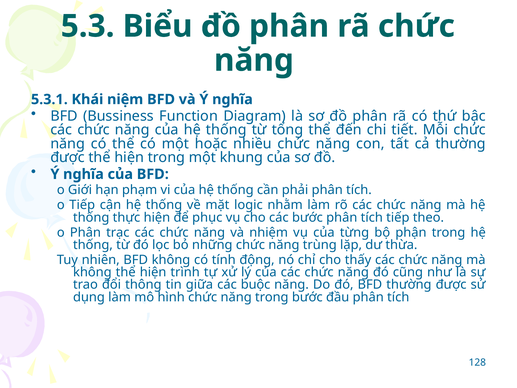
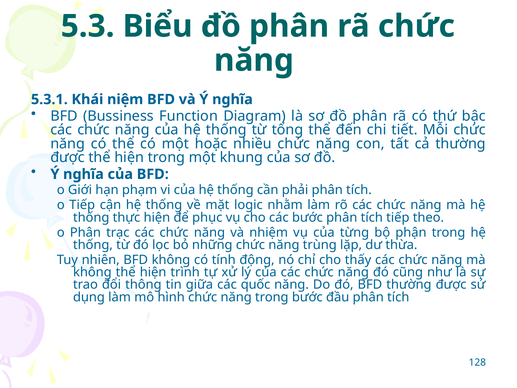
buộc: buộc -> quốc (256, 285)
